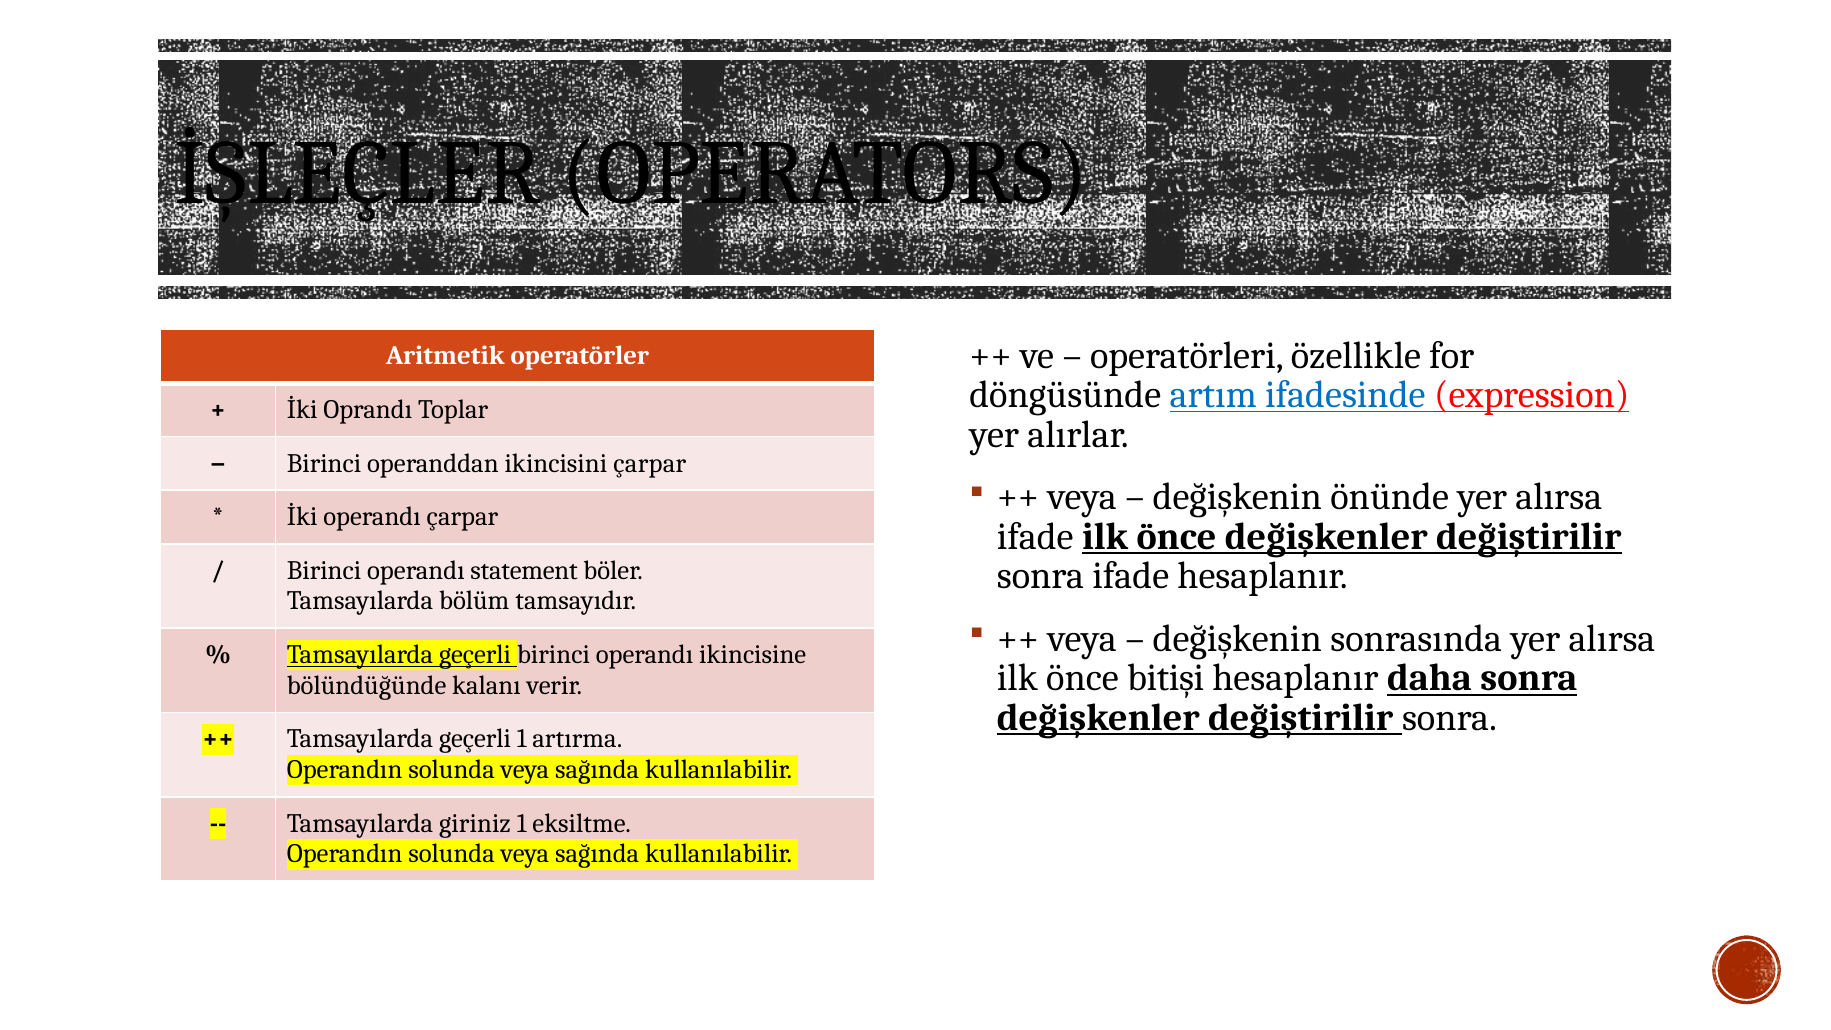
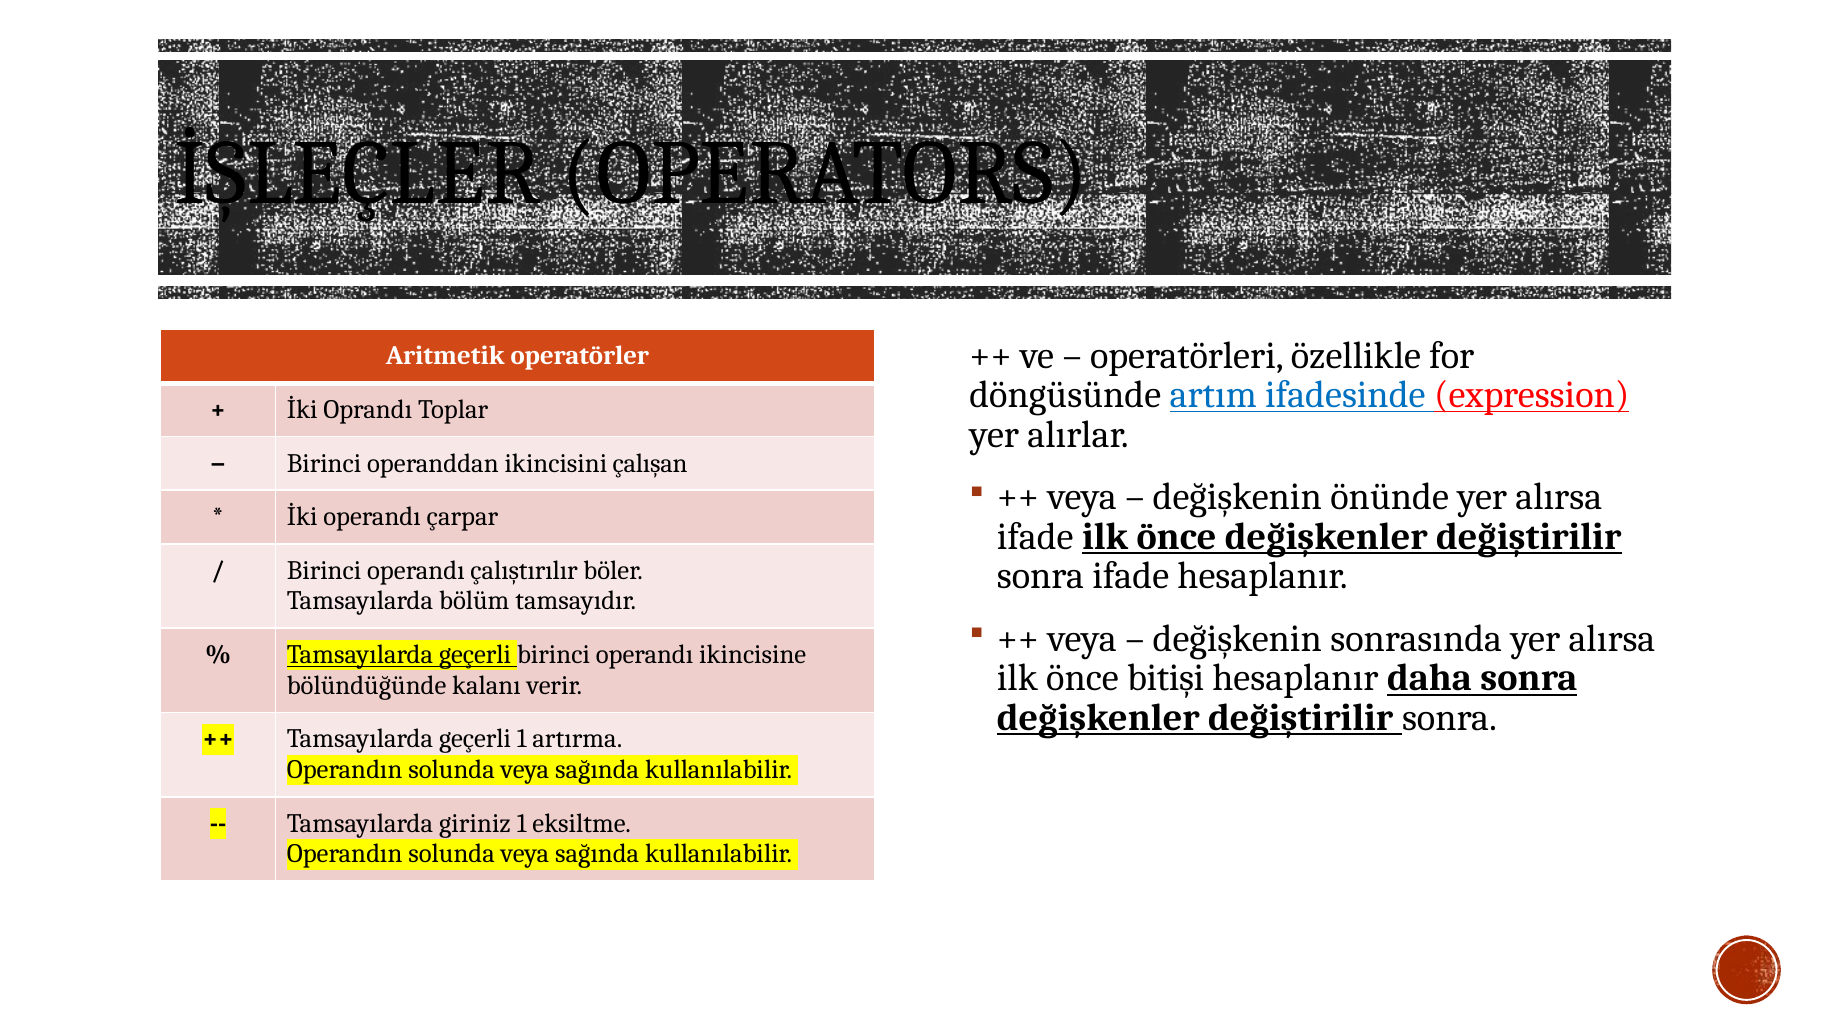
ikincisini çarpar: çarpar -> çalışan (650, 463)
statement: statement -> çalıştırılır (524, 570)
